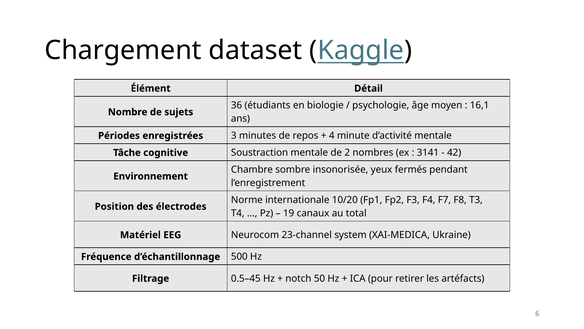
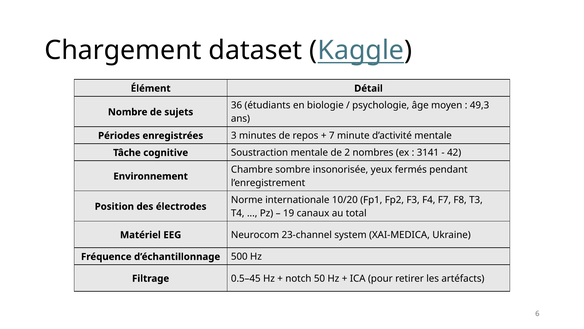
16,1: 16,1 -> 49,3 (480, 105)
4: 4 -> 7 (332, 135)
